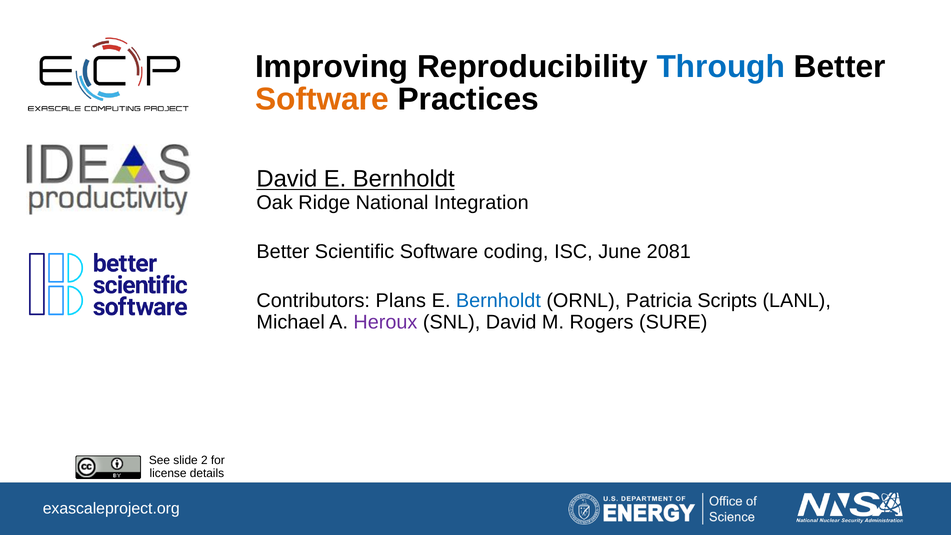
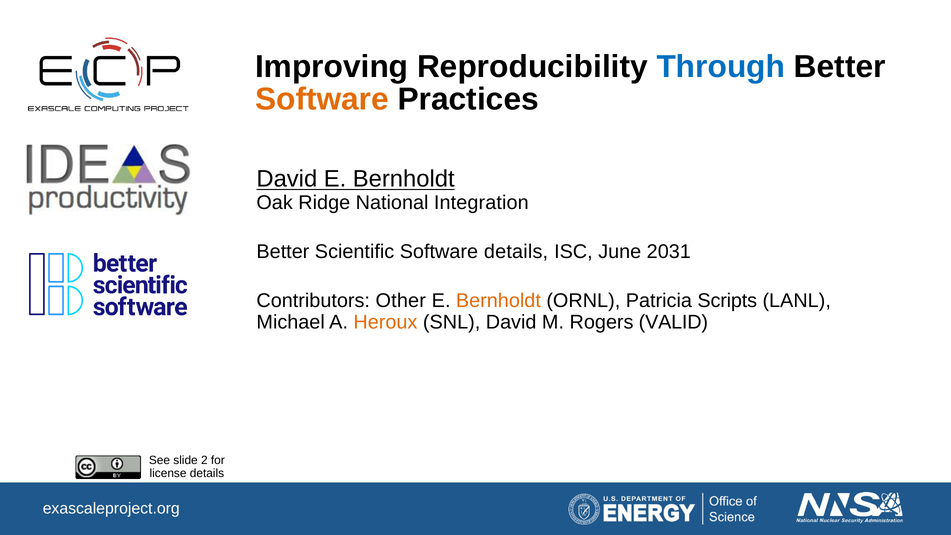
Software coding: coding -> details (516, 252)
2081: 2081 -> 2031 (669, 252)
Plans: Plans -> Other (401, 301)
Bernholdt colour: blue -> orange (498, 301)
Heroux colour: purple -> orange (385, 322)
SURE: SURE -> VALID (673, 322)
